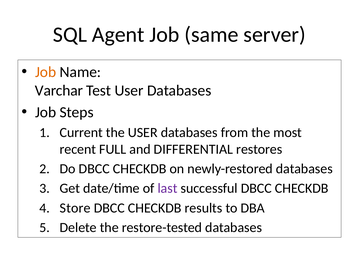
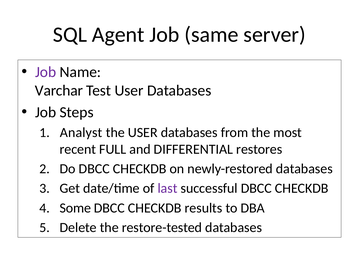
Job colour: orange -> purple (46, 72)
Current: Current -> Analyst (81, 133)
Store: Store -> Some (75, 208)
